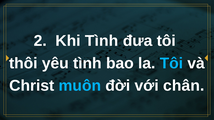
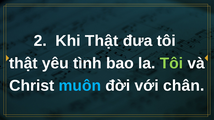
Khi Tình: Tình -> Thật (102, 41)
thôi: thôi -> thật (23, 63)
Tôi colour: light blue -> light green (171, 63)
